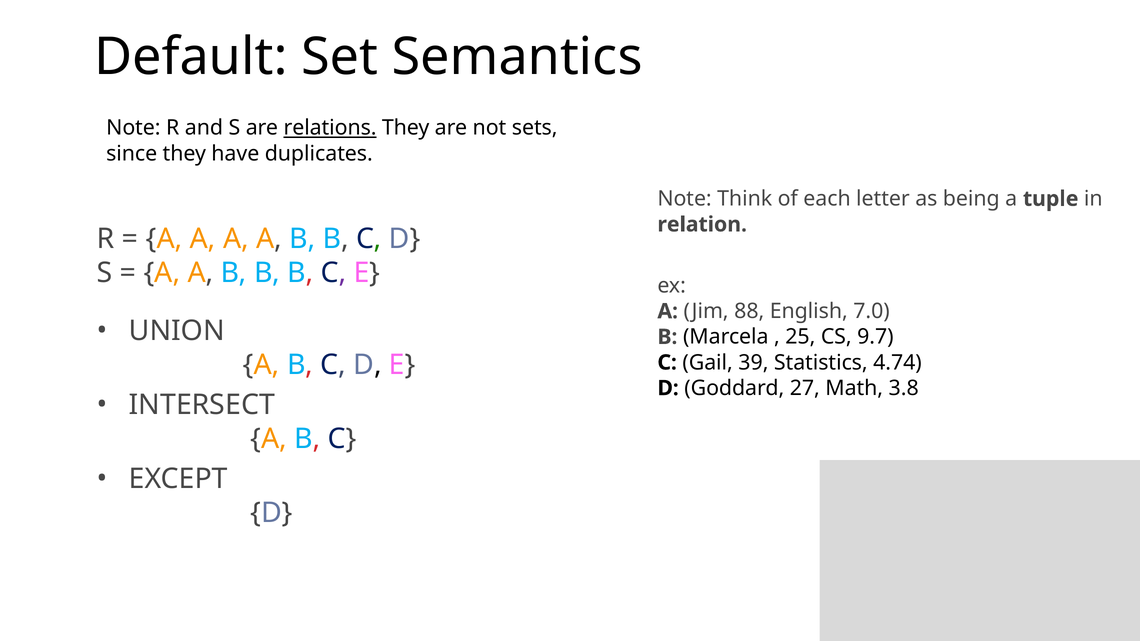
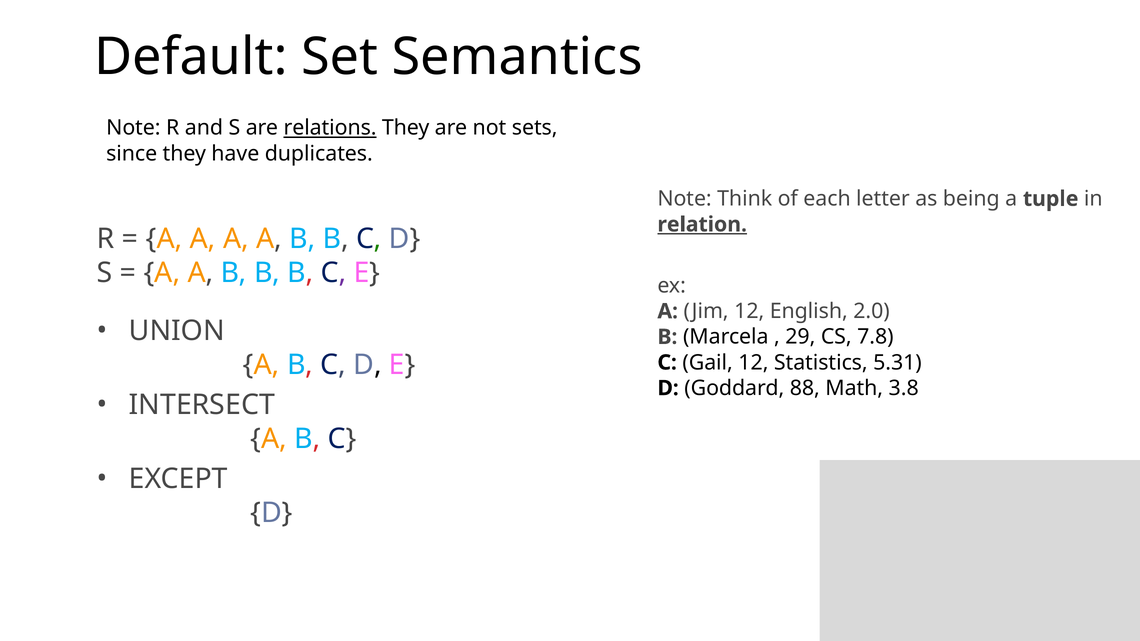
relation underline: none -> present (702, 225)
Jim 88: 88 -> 12 (749, 311)
7.0: 7.0 -> 2.0 (872, 311)
25: 25 -> 29 (800, 337)
9.7: 9.7 -> 7.8 (875, 337)
Gail 39: 39 -> 12 (753, 363)
4.74: 4.74 -> 5.31 (897, 363)
27: 27 -> 88 (805, 388)
